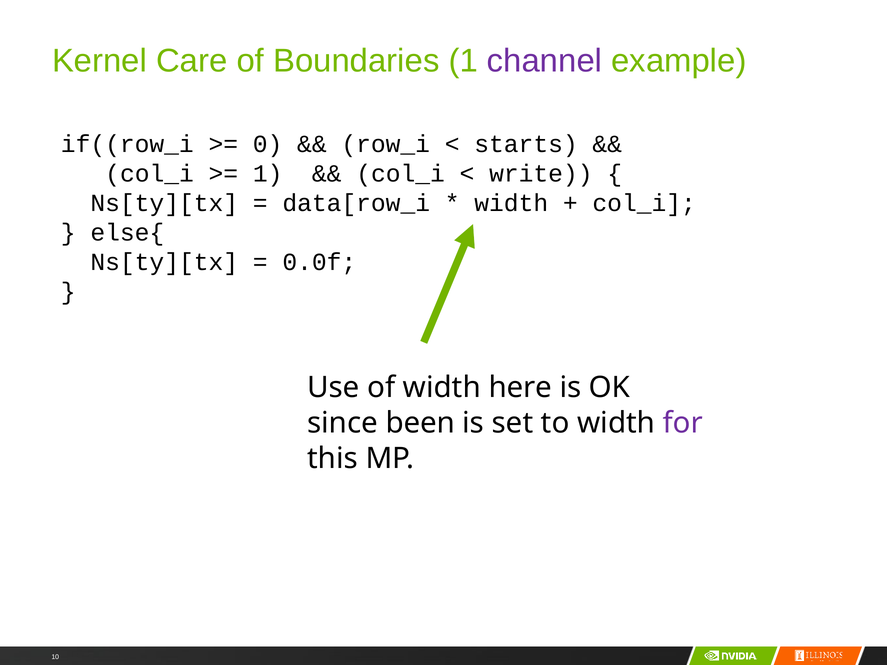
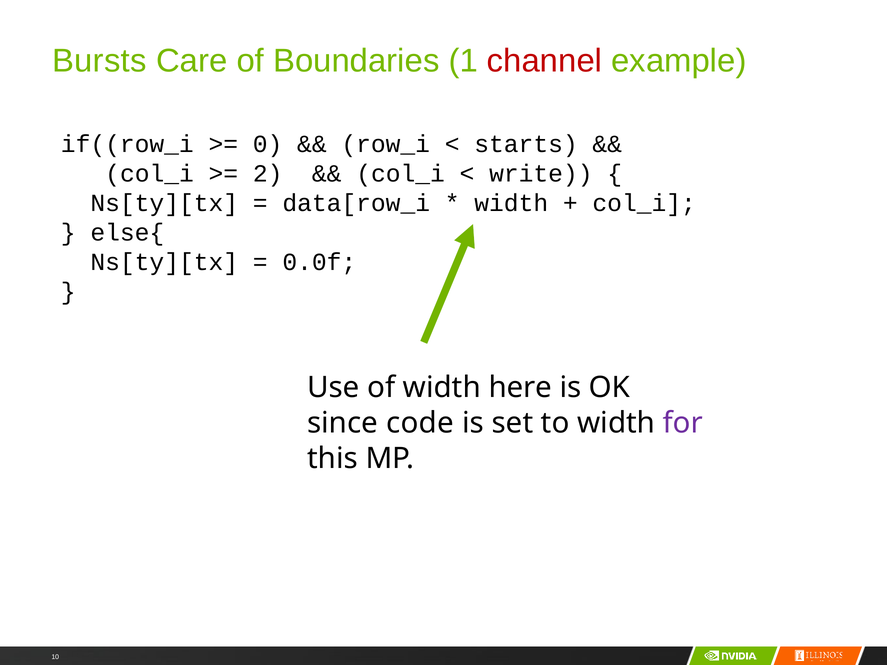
Kernel: Kernel -> Bursts (99, 61)
channel colour: purple -> red (545, 61)
1: 1 -> 2 (268, 174)
been: been -> code (420, 423)
